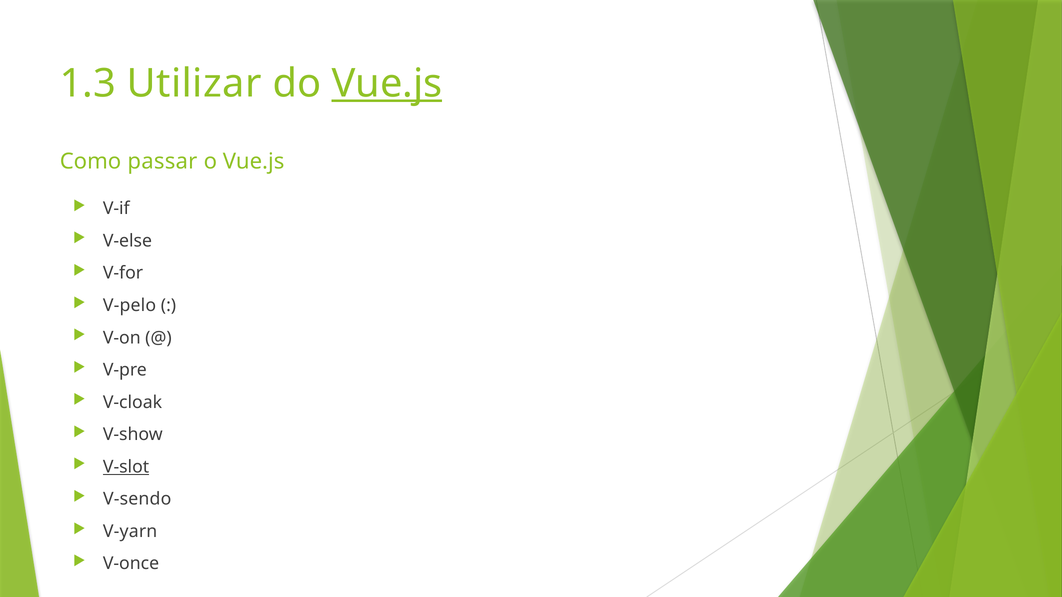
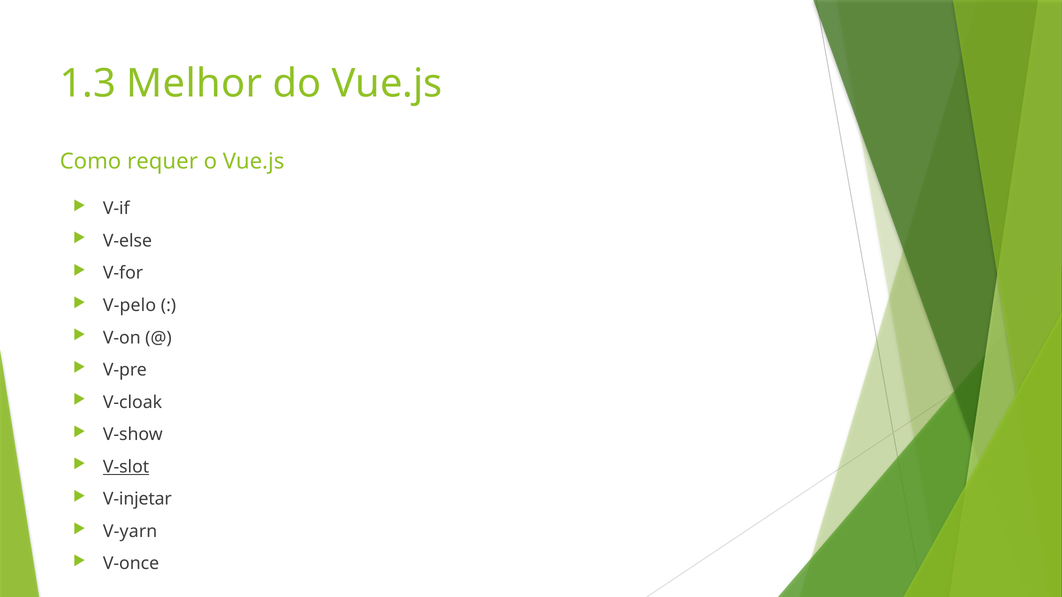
Utilizar: Utilizar -> Melhor (194, 84)
Vue.js underline: present -> none (387, 84)
passar: passar -> requer (162, 162)
V-sendo: V-sendo -> V-injetar (137, 499)
